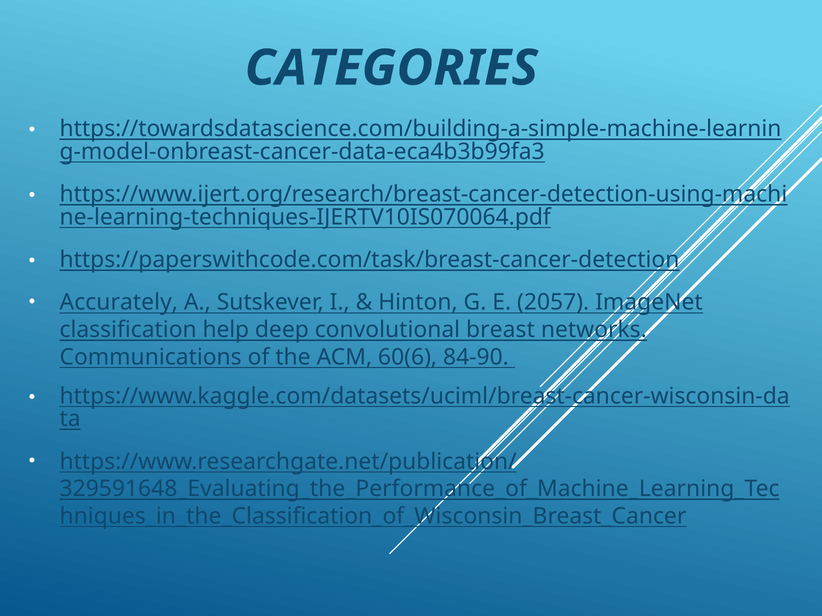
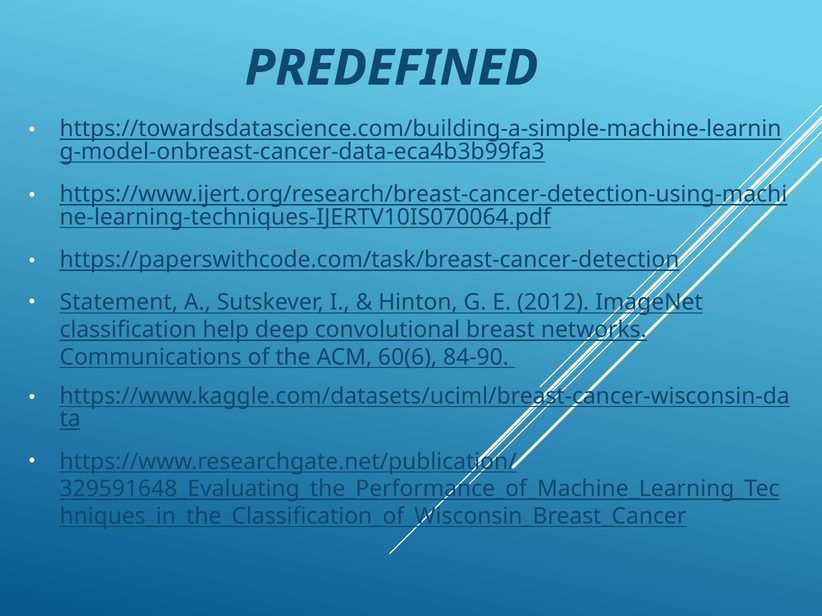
CATEGORIES: CATEGORIES -> PREDEFINED (392, 68)
Accurately: Accurately -> Statement (119, 303)
2057: 2057 -> 2012 (553, 303)
